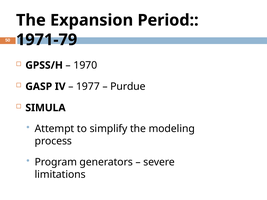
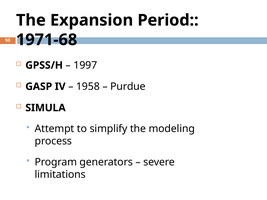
1971-79: 1971-79 -> 1971-68 (47, 40)
1970: 1970 -> 1997 (85, 65)
1977: 1977 -> 1958 (88, 87)
